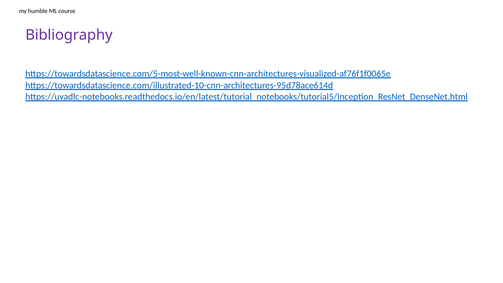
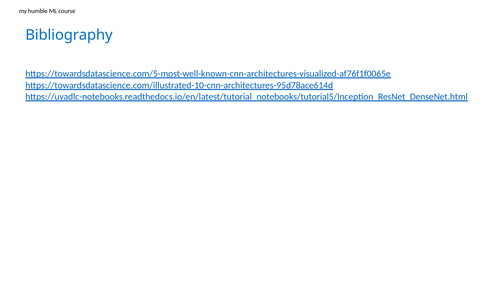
Bibliography colour: purple -> blue (69, 35)
